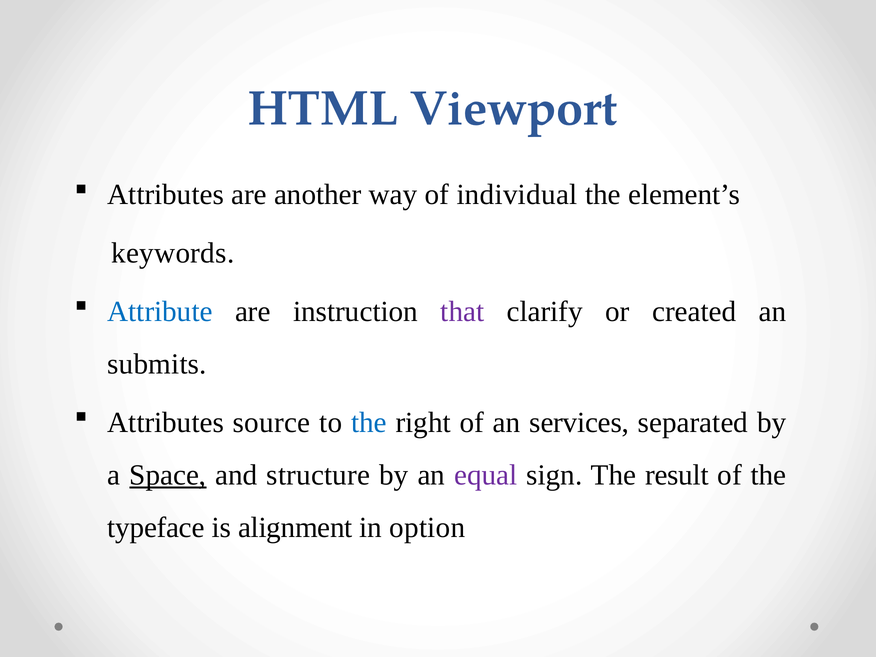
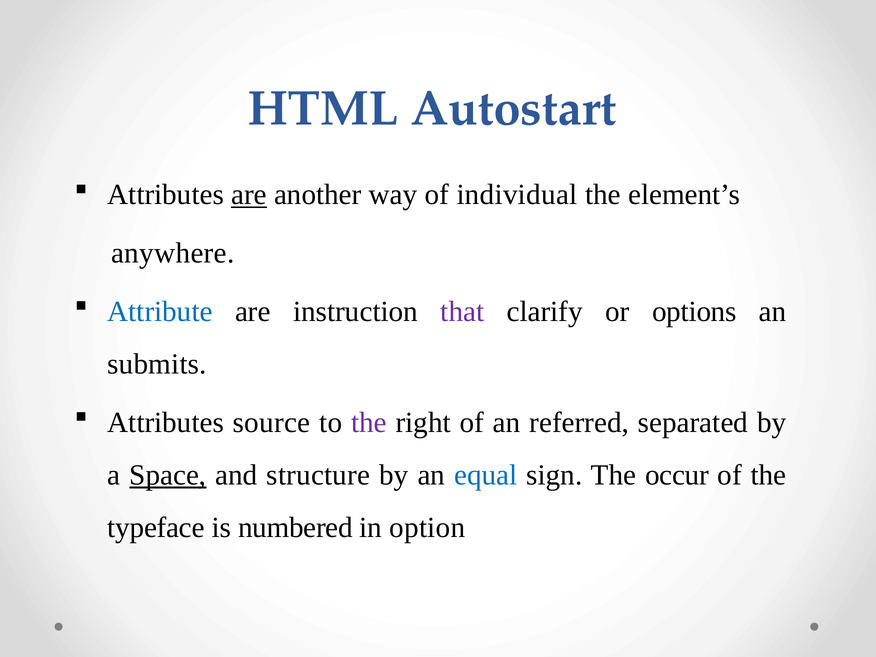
Viewport: Viewport -> Autostart (514, 109)
are underline: none -> present (249, 195)
keywords: keywords -> anywhere (173, 253)
created: created -> options (694, 312)
the colour: blue -> purple (369, 422)
services: services -> referred (579, 422)
equal colour: purple -> blue (486, 475)
result: result -> occur (677, 475)
alignment: alignment -> numbered (295, 528)
